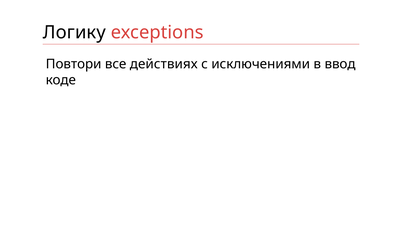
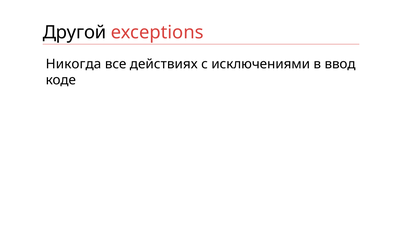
Логику: Логику -> Другой (74, 32)
Повтори: Повтори -> Никогда (74, 64)
